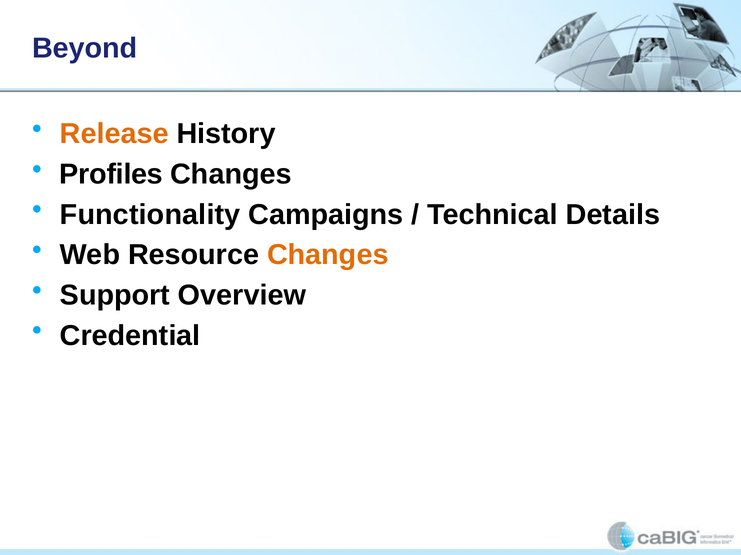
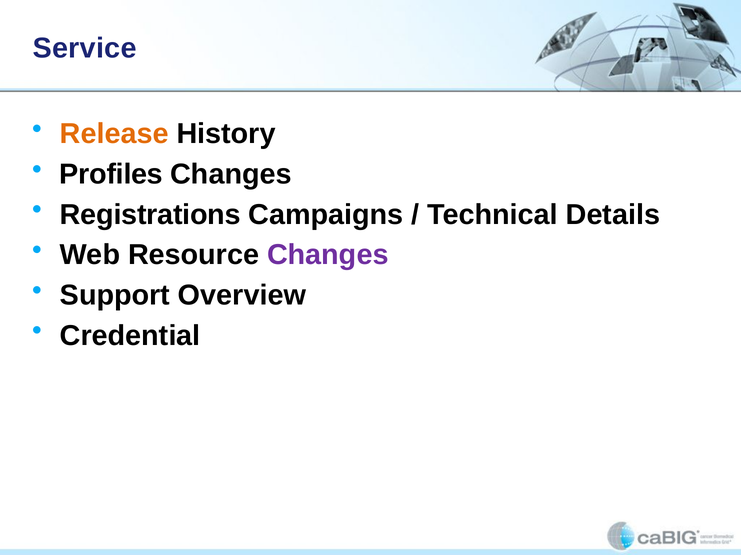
Beyond: Beyond -> Service (85, 48)
Functionality: Functionality -> Registrations (150, 215)
Changes colour: orange -> purple (328, 255)
